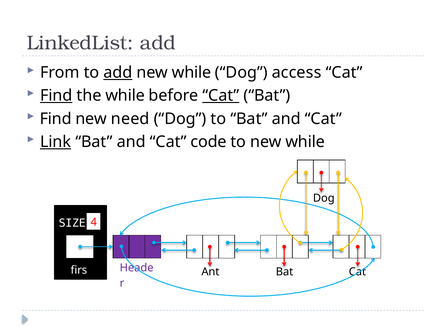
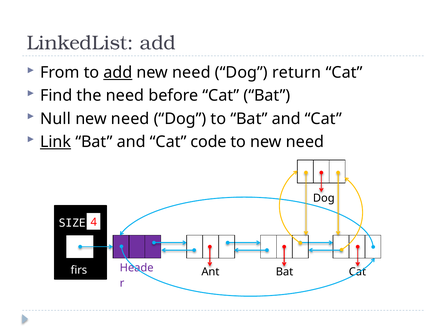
while: while -> need (191, 72)
access: access -> return (297, 72)
Find underline: present -> none (56, 95)
the while: while -> need (125, 95)
Cat underline: present -> none (221, 95)
Find: Find -> Null (56, 119)
to new while: while -> need (305, 142)
